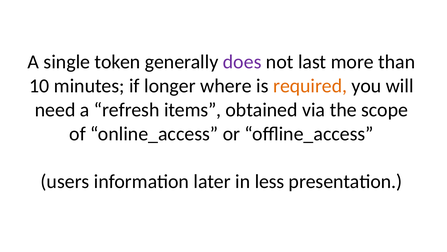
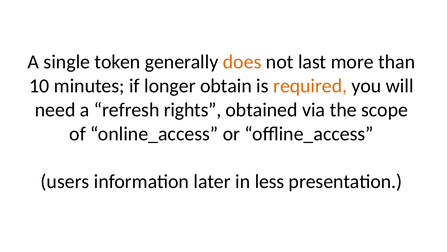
does colour: purple -> orange (242, 62)
where: where -> obtain (226, 86)
items: items -> rights (193, 110)
